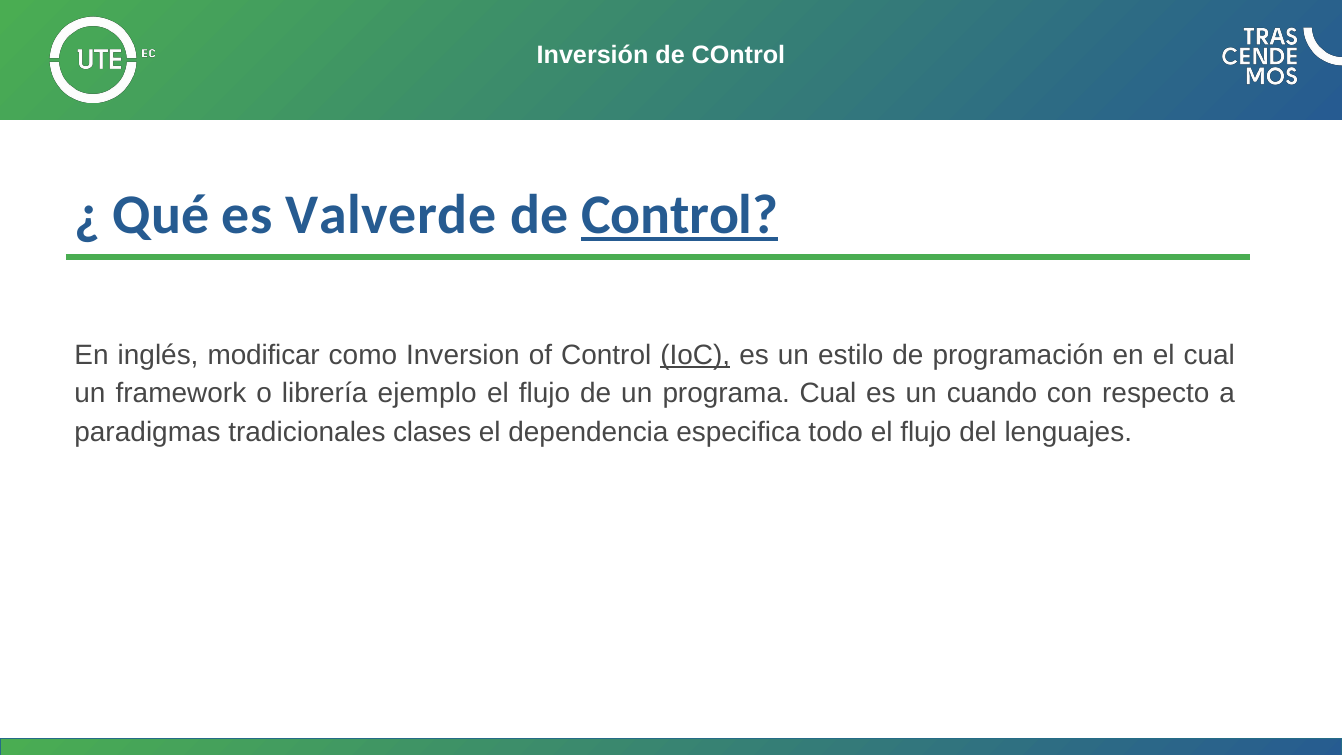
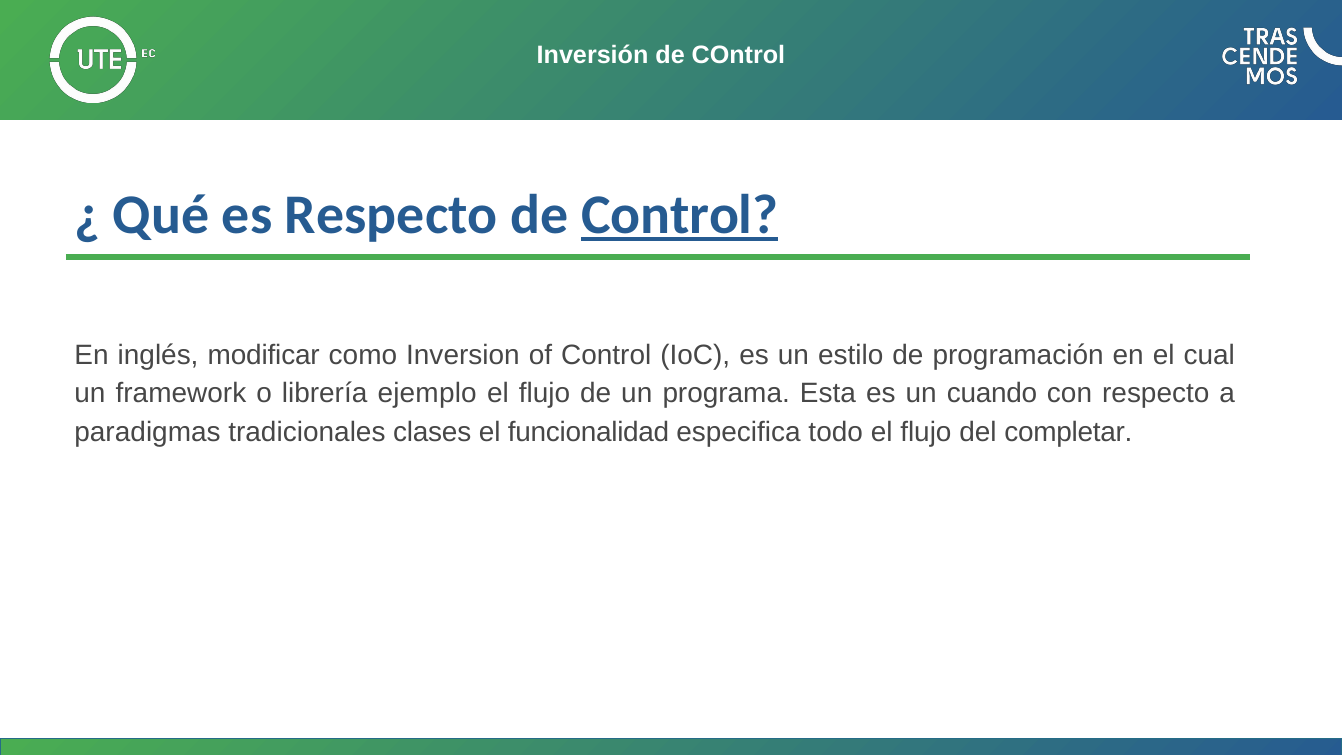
es Valverde: Valverde -> Respecto (391, 215)
IoC underline: present -> none (695, 355)
programa Cual: Cual -> Esta (828, 394)
dependencia: dependencia -> funcionalidad (589, 432)
lenguajes: lenguajes -> completar (1068, 432)
